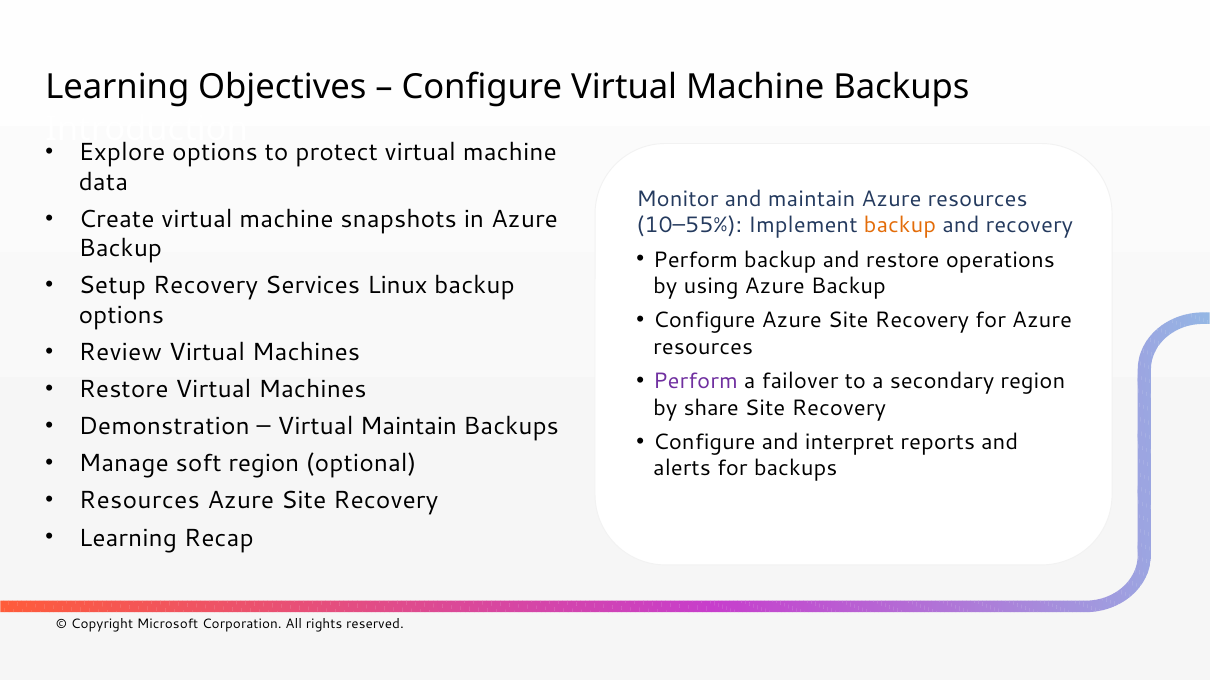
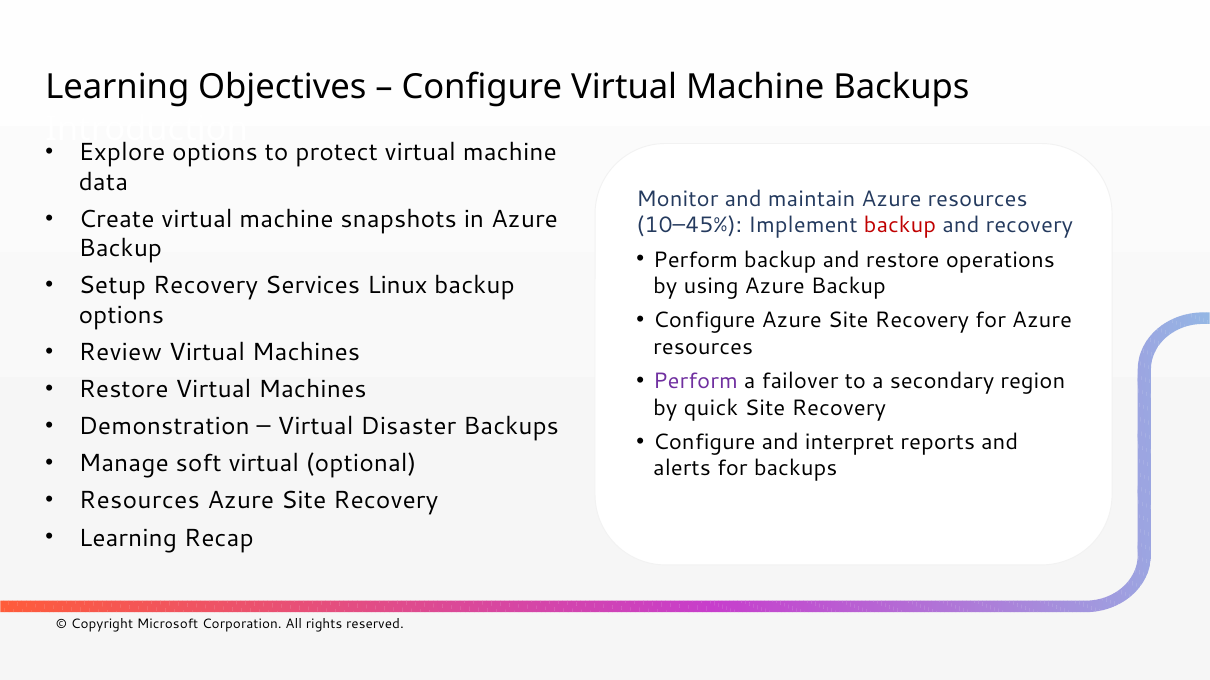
10–55%: 10–55% -> 10–45% (689, 226)
backup colour: orange -> red (900, 226)
share: share -> quick (711, 408)
Virtual Maintain: Maintain -> Disaster (408, 427)
soft region: region -> virtual (264, 464)
